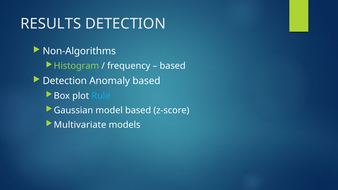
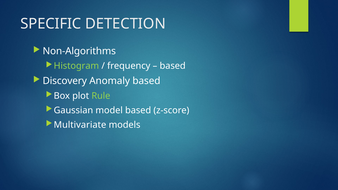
RESULTS: RESULTS -> SPECIFIC (51, 24)
Detection: Detection -> Discovery (65, 81)
Rule colour: light blue -> light green (101, 96)
